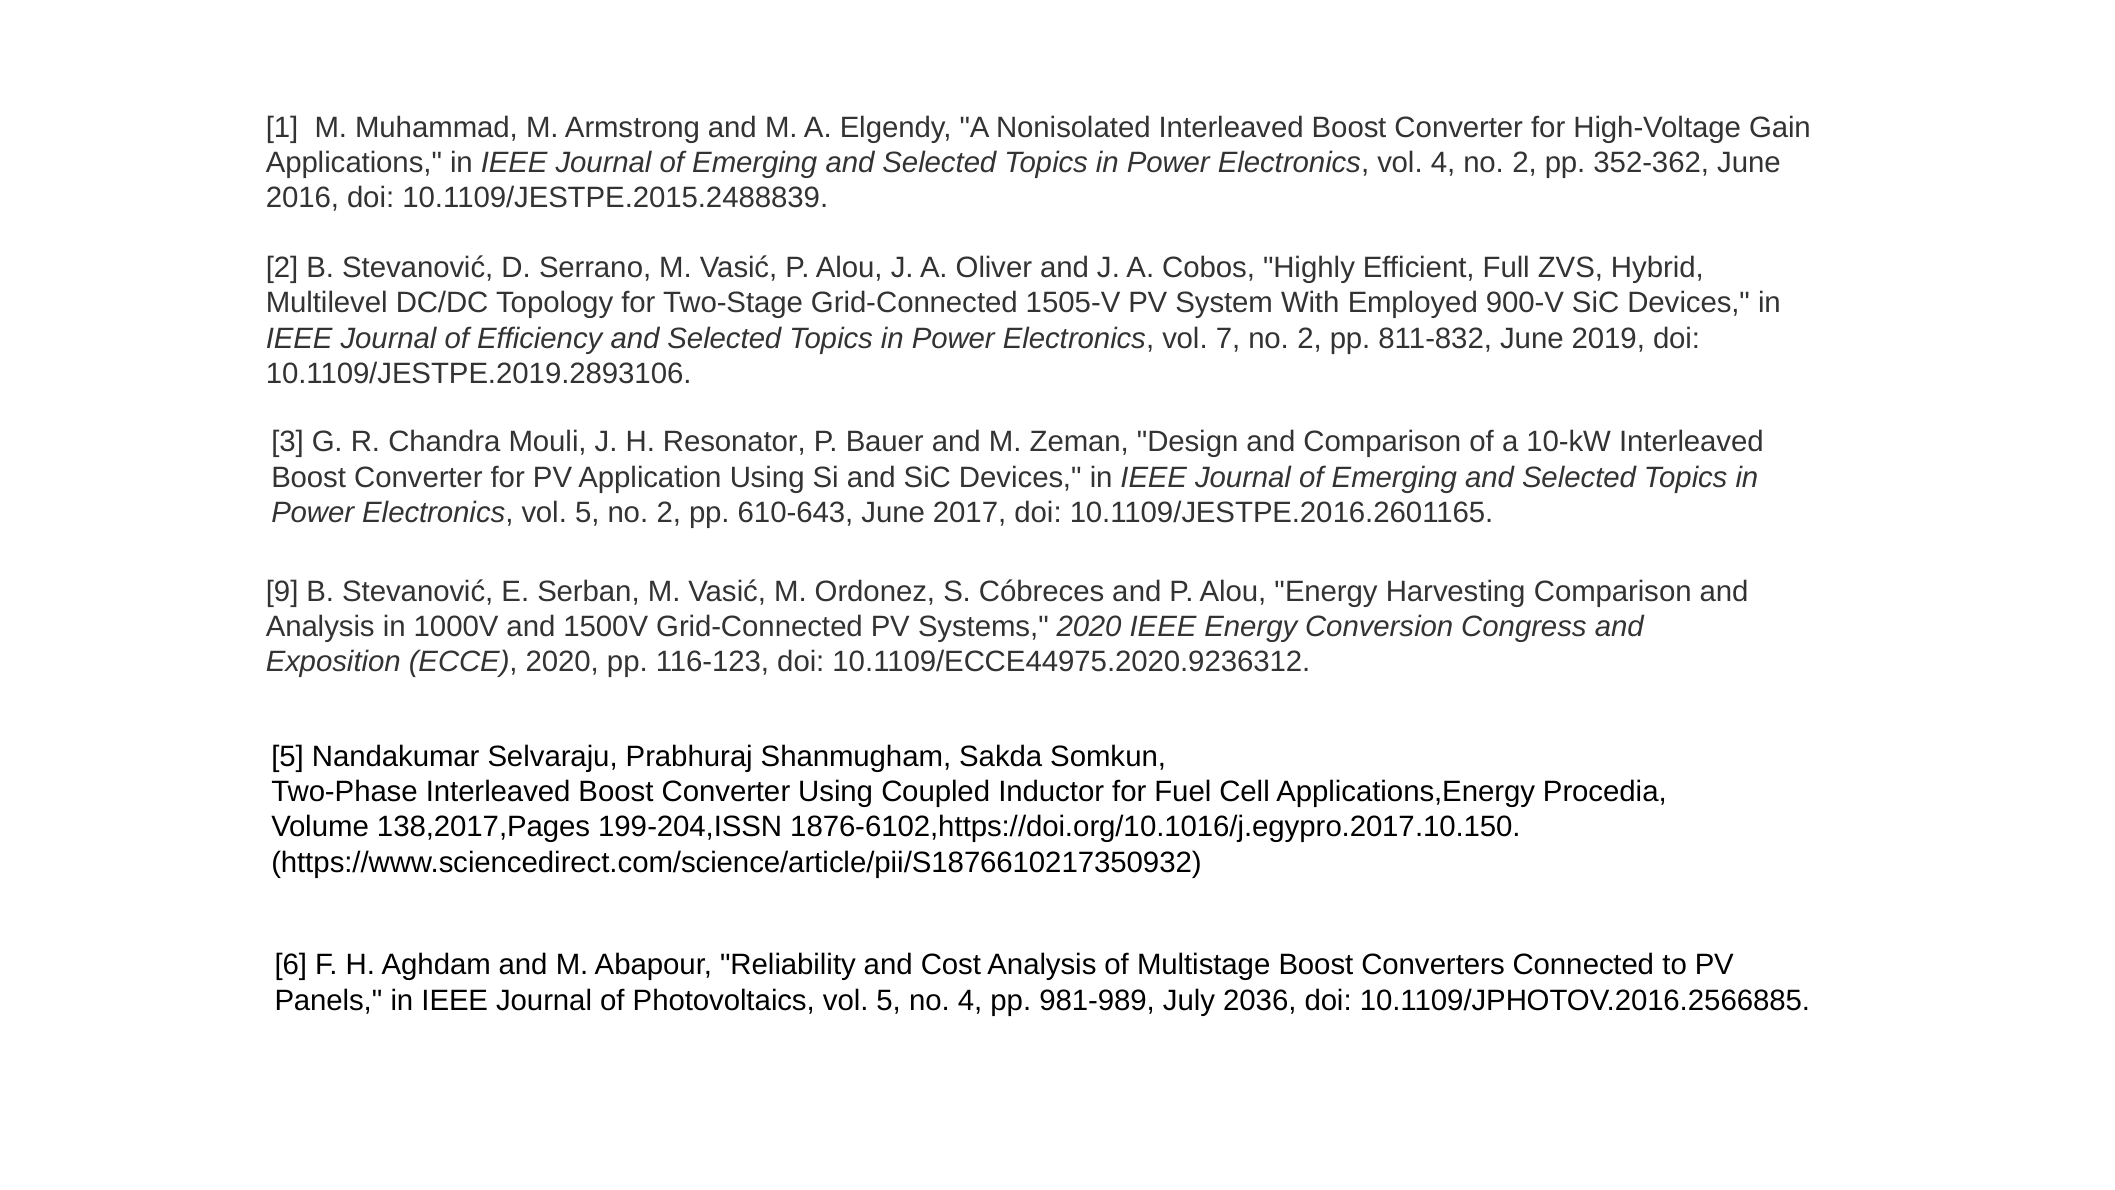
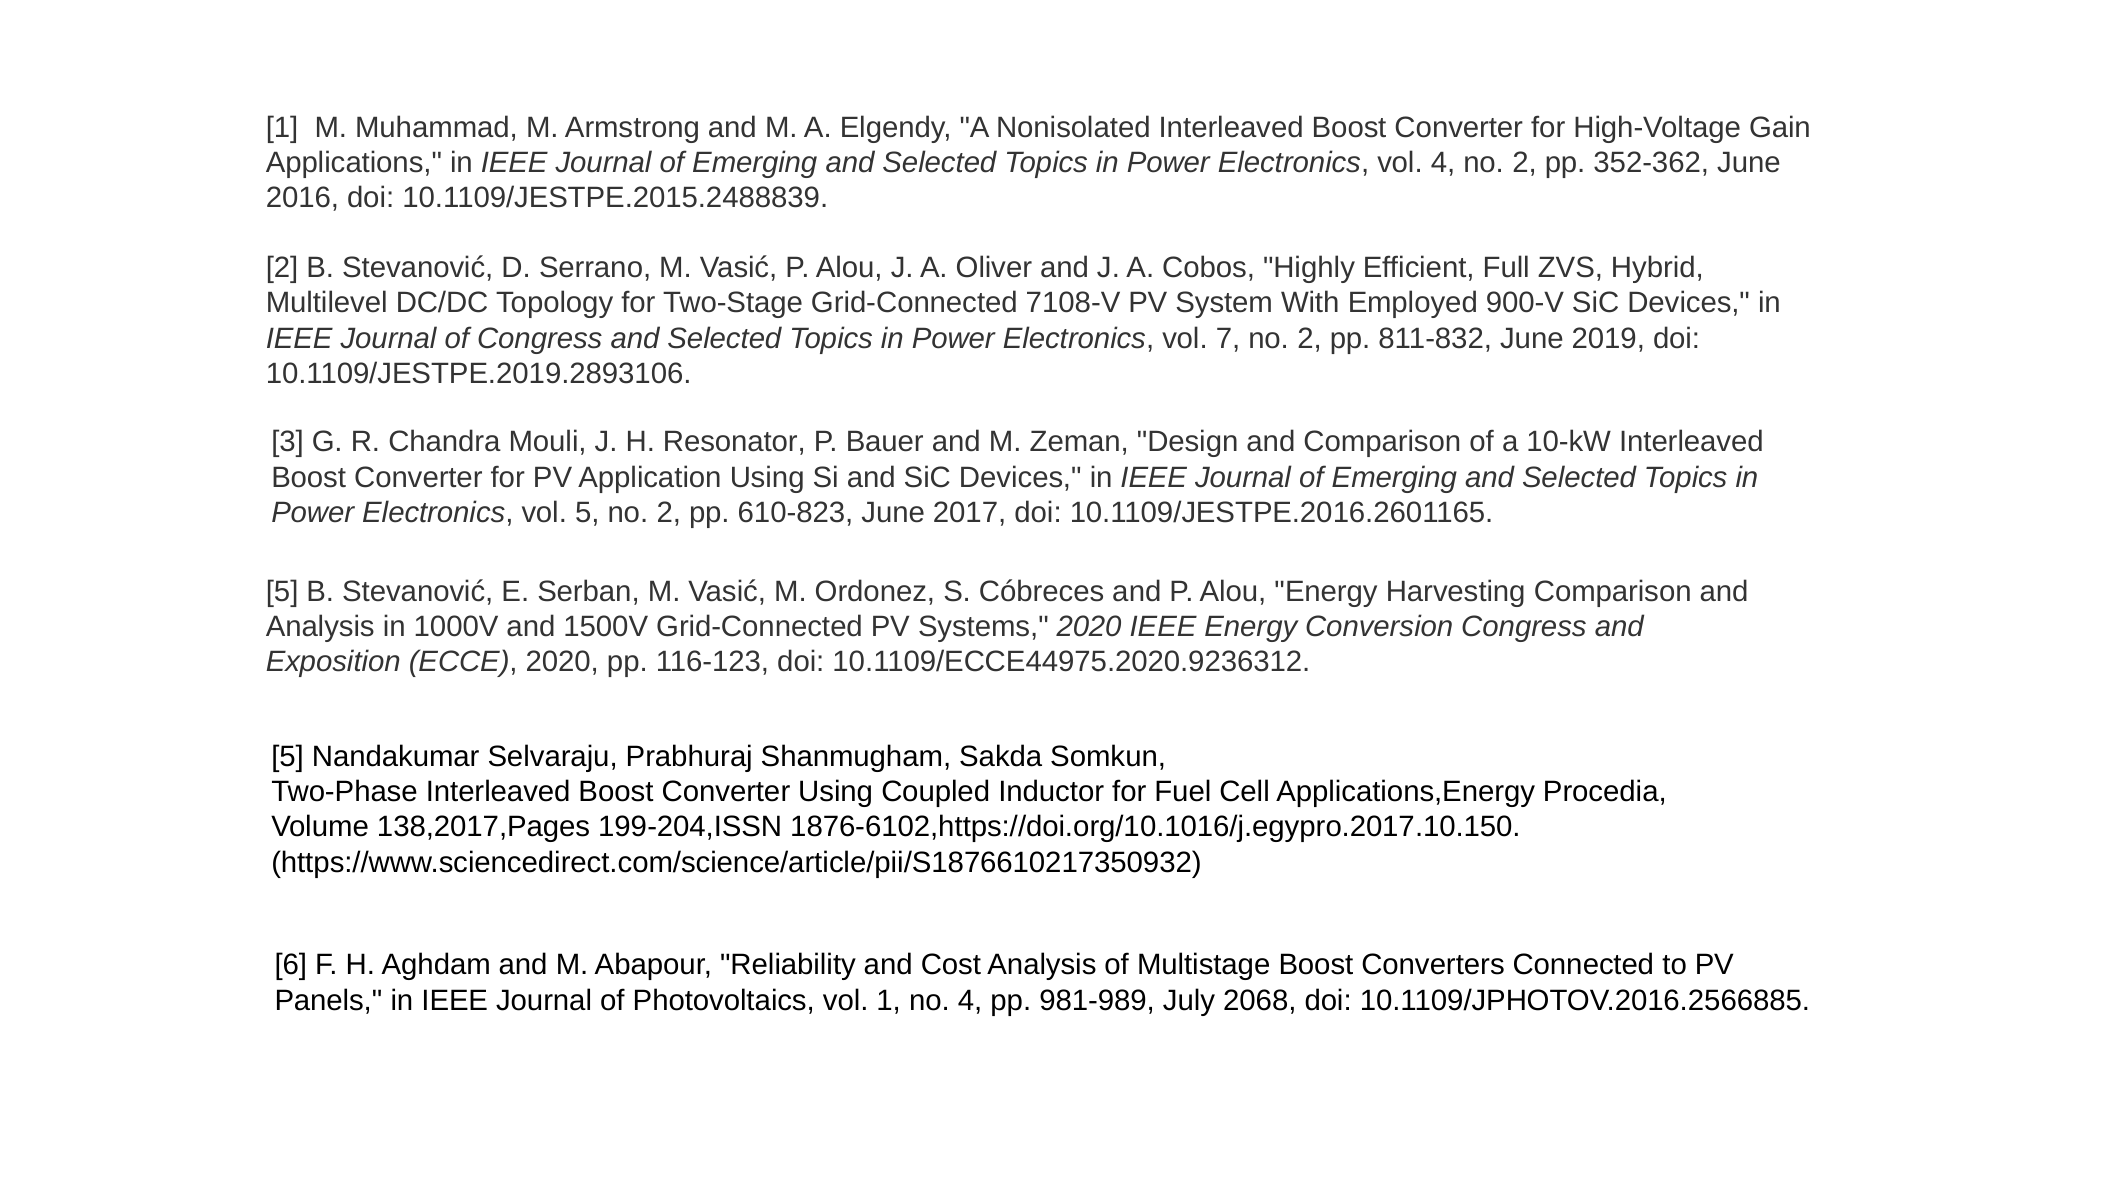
1505-V: 1505-V -> 7108-V (1073, 303)
of Efficiency: Efficiency -> Congress (540, 338)
610-643: 610-643 -> 610-823 (796, 513)
9: 9 -> 5 (282, 591)
Photovoltaics vol 5: 5 -> 1 (889, 1000)
2036: 2036 -> 2068 (1260, 1000)
